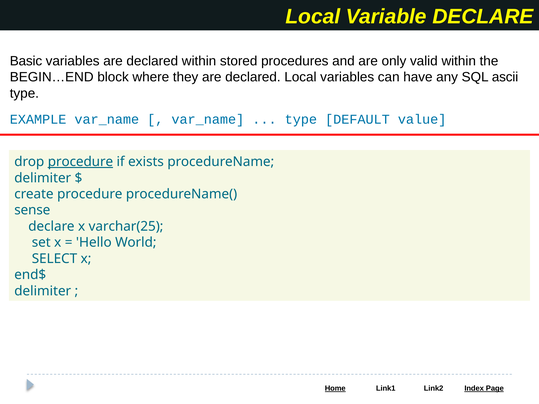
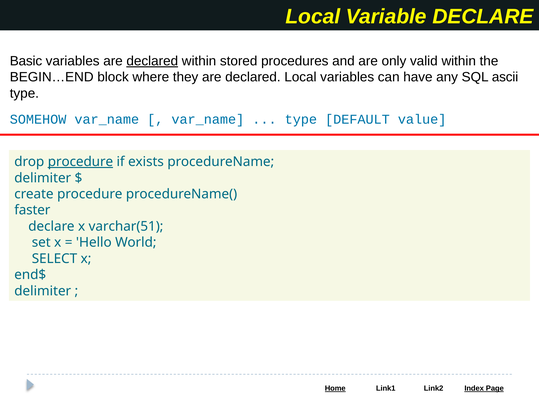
declared underline: none -> present (152, 61)
EXAMPLE: EXAMPLE -> SOMEHOW (38, 119)
sense: sense -> faster (32, 210)
varchar(25: varchar(25 -> varchar(51 (126, 227)
